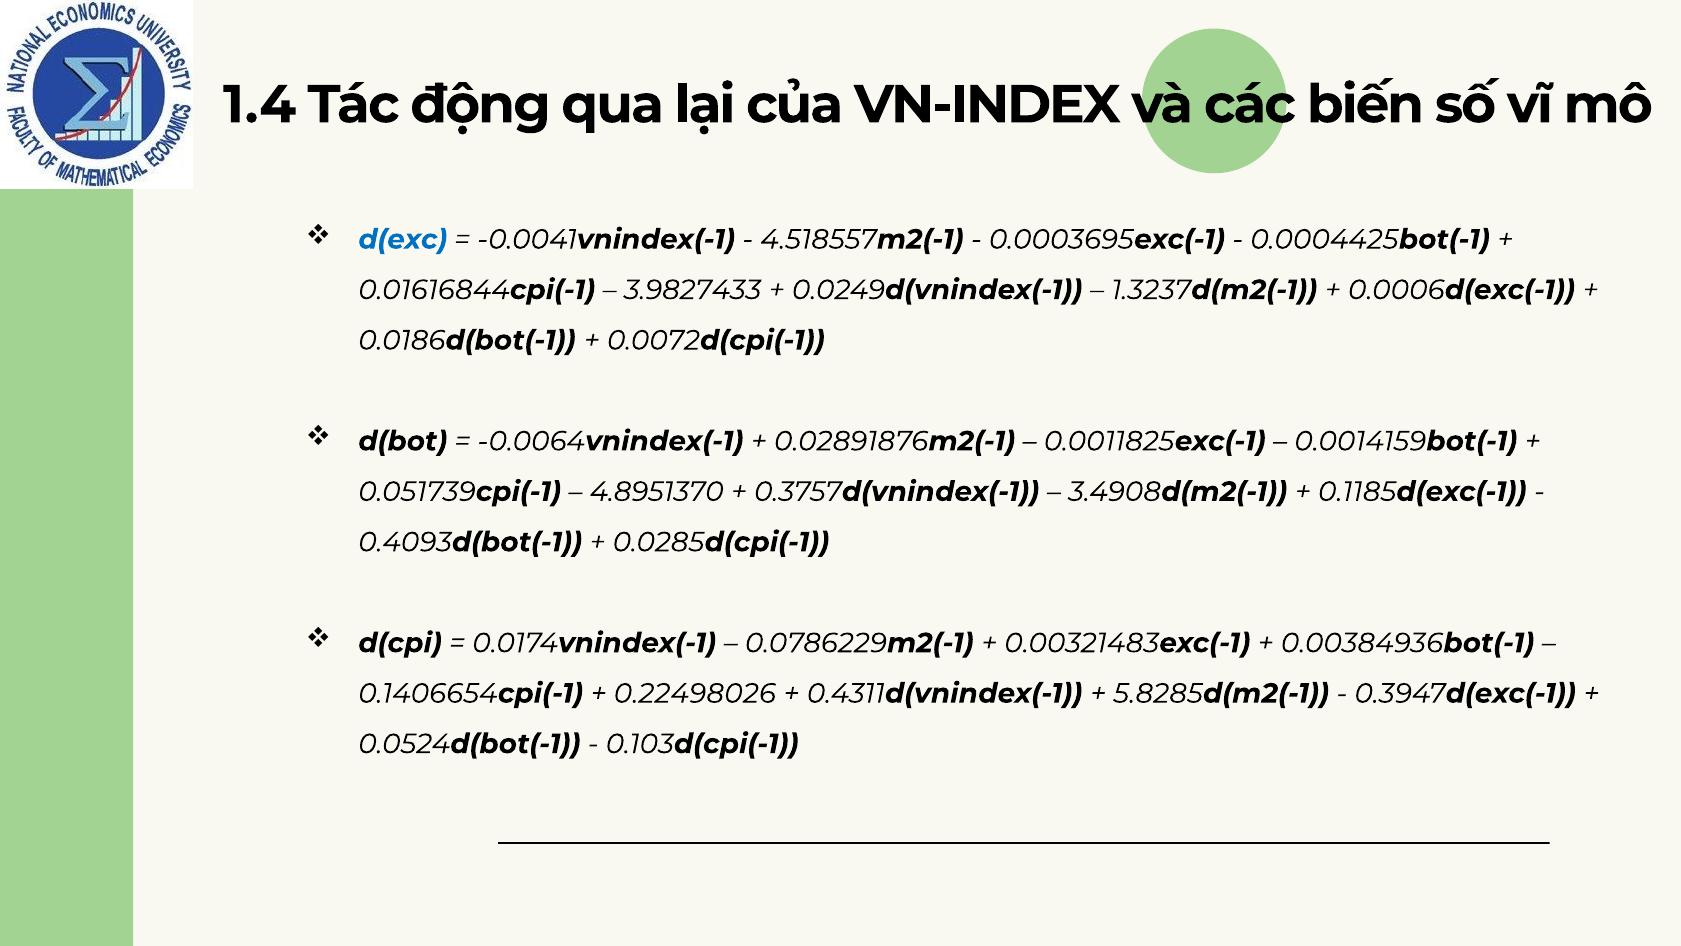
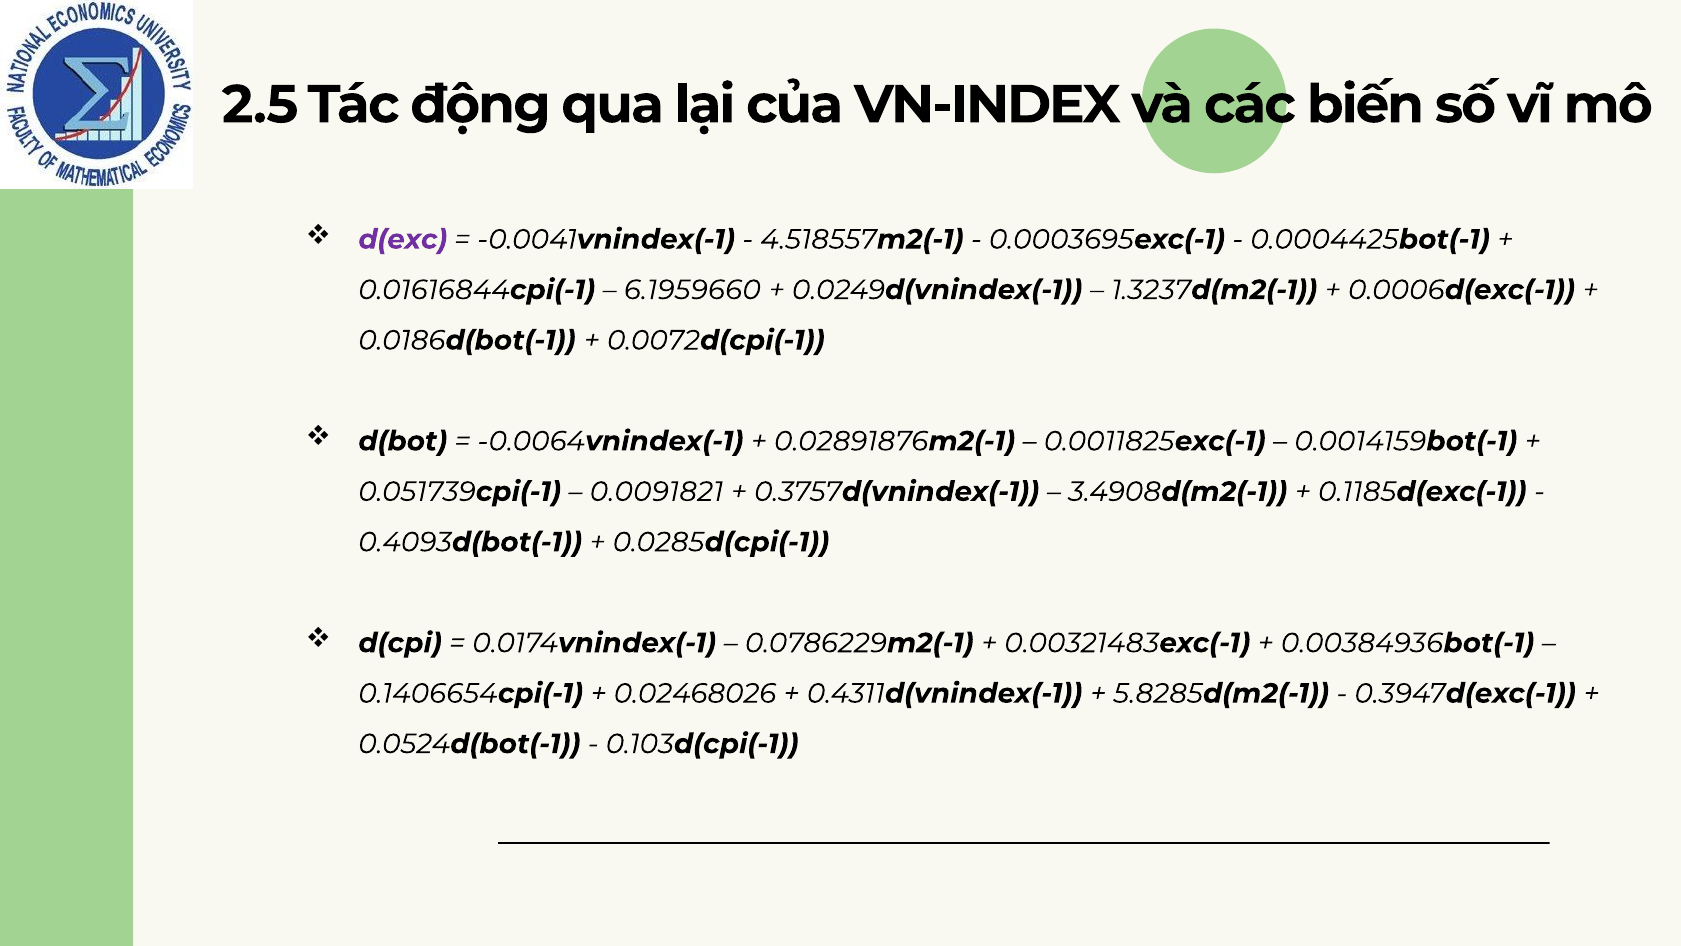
1.4: 1.4 -> 2.5 (260, 105)
d(exc colour: blue -> purple (403, 239)
3.9827433: 3.9827433 -> 6.1959660 (692, 290)
4.8951370: 4.8951370 -> 0.0091821 (657, 491)
0.22498026: 0.22498026 -> 0.02468026 (695, 693)
